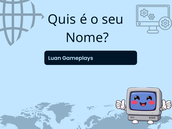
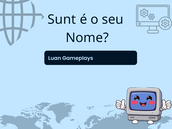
Quis: Quis -> Sunt (62, 19)
